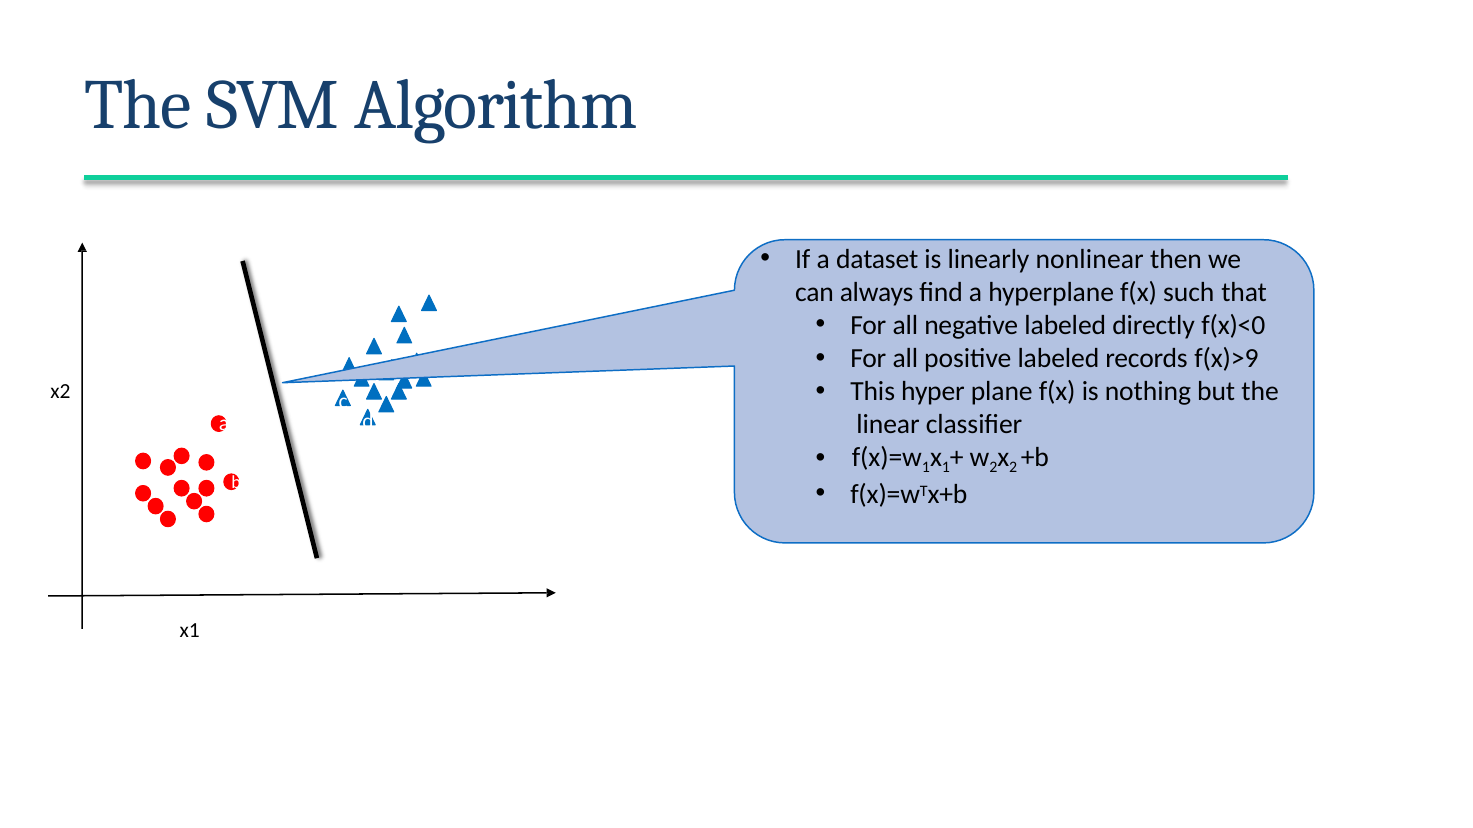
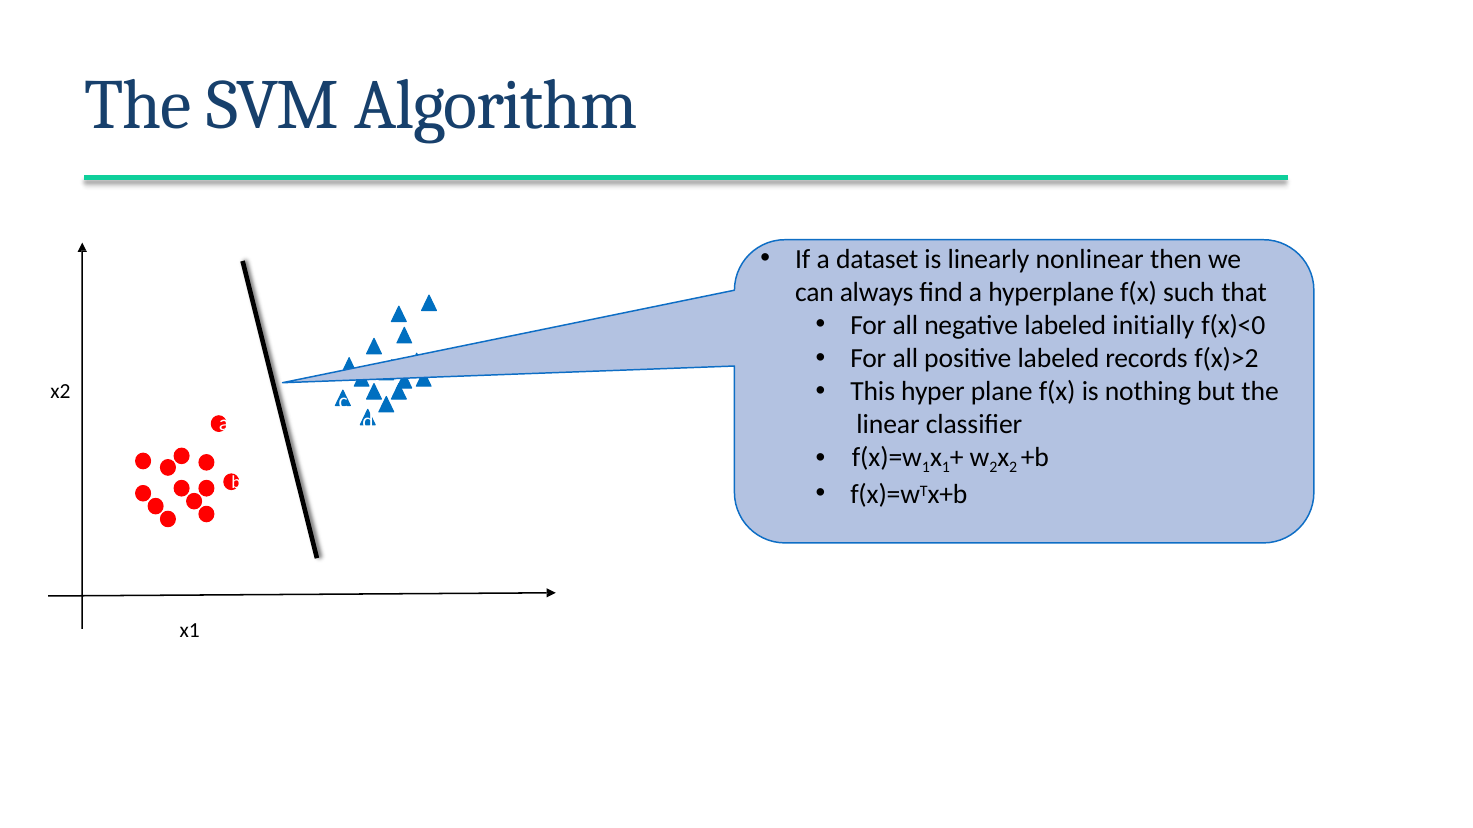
directly: directly -> initially (1153, 326)
f(x)>9: f(x)>9 -> f(x)>2 (1226, 359)
